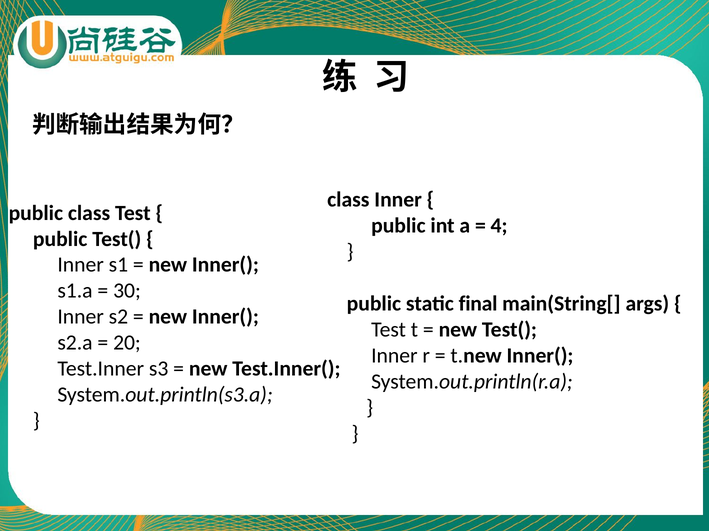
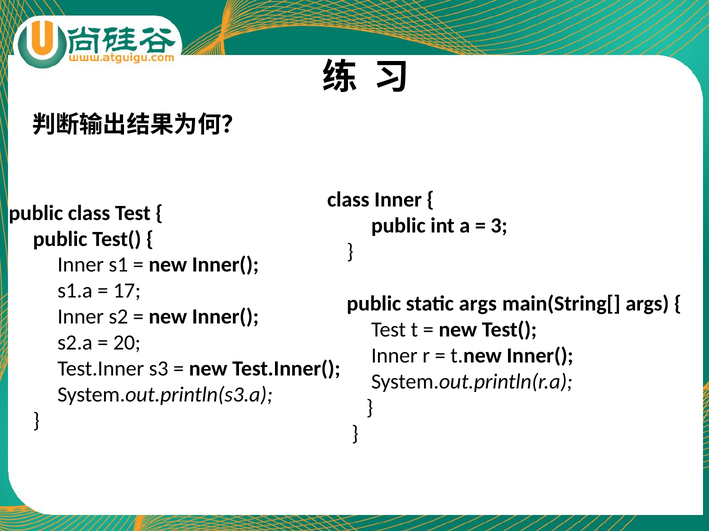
4: 4 -> 3 (499, 226)
30: 30 -> 17 (127, 291)
static final: final -> args (478, 304)
